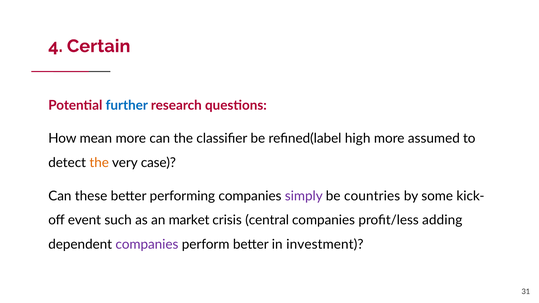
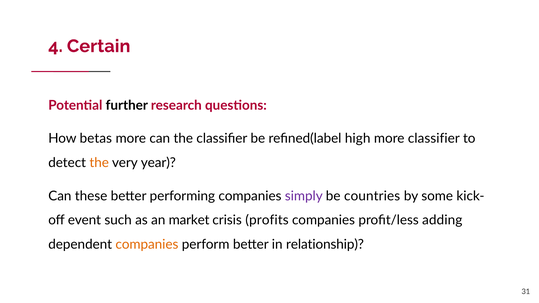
further colour: blue -> black (127, 105)
mean: mean -> betas (96, 139)
more assumed: assumed -> classifier (434, 139)
case: case -> year (158, 163)
central: central -> profits (267, 220)
companies colour: purple -> orange (147, 245)
investment: investment -> relationship (325, 245)
